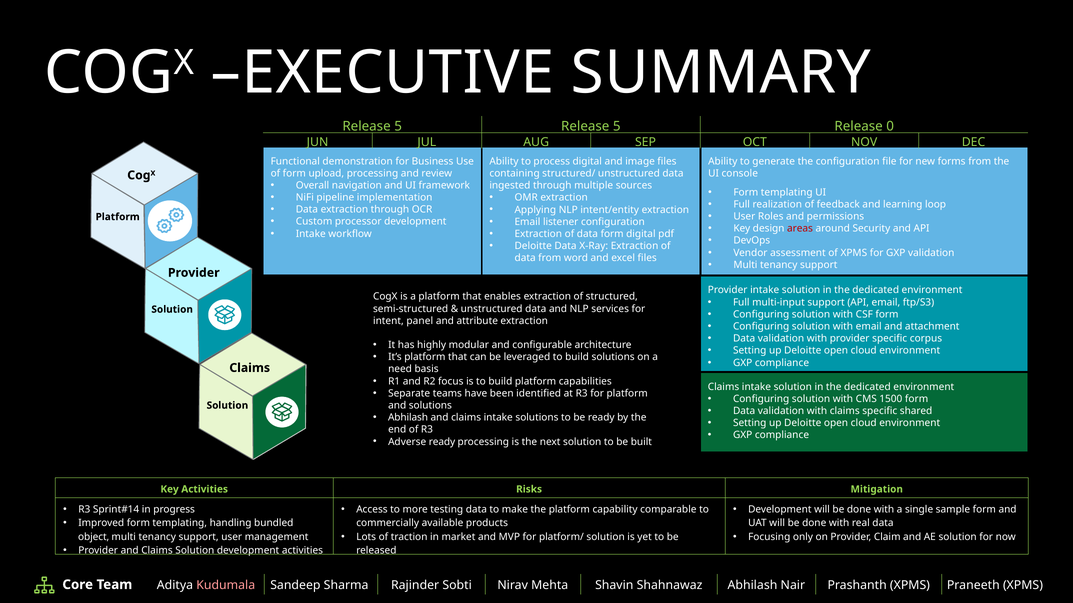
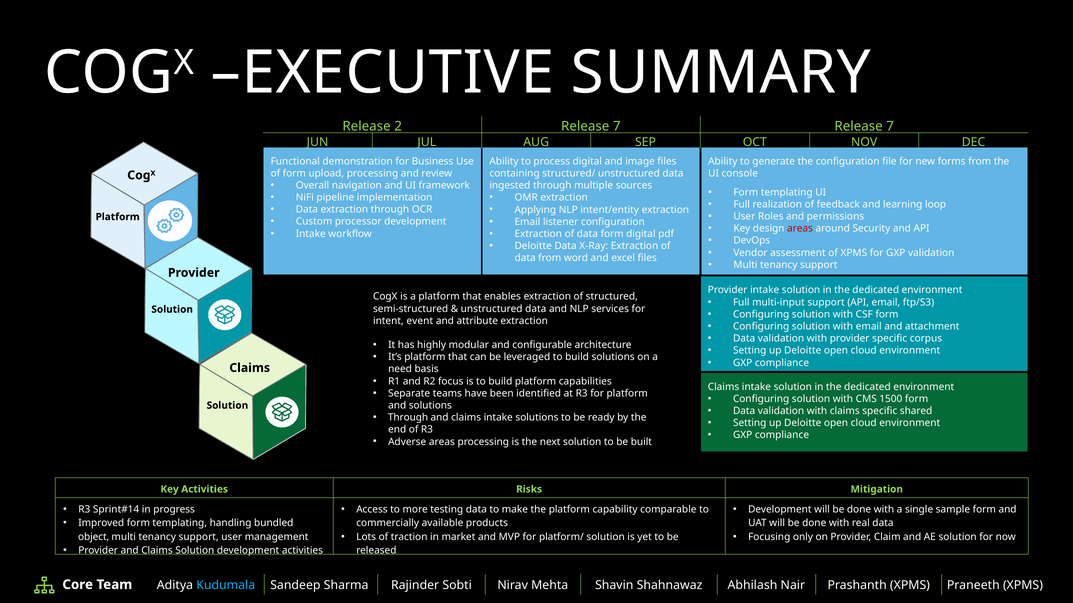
5: 5 -> 2 (398, 126)
5: 5 -> 7 (617, 126)
0: 0 -> 7 (890, 126)
panel: panel -> event (420, 321)
Abhilash: Abhilash -> Through (408, 418)
Adverse ready: ready -> areas (442, 442)
Kudumala colour: pink -> light blue (226, 586)
